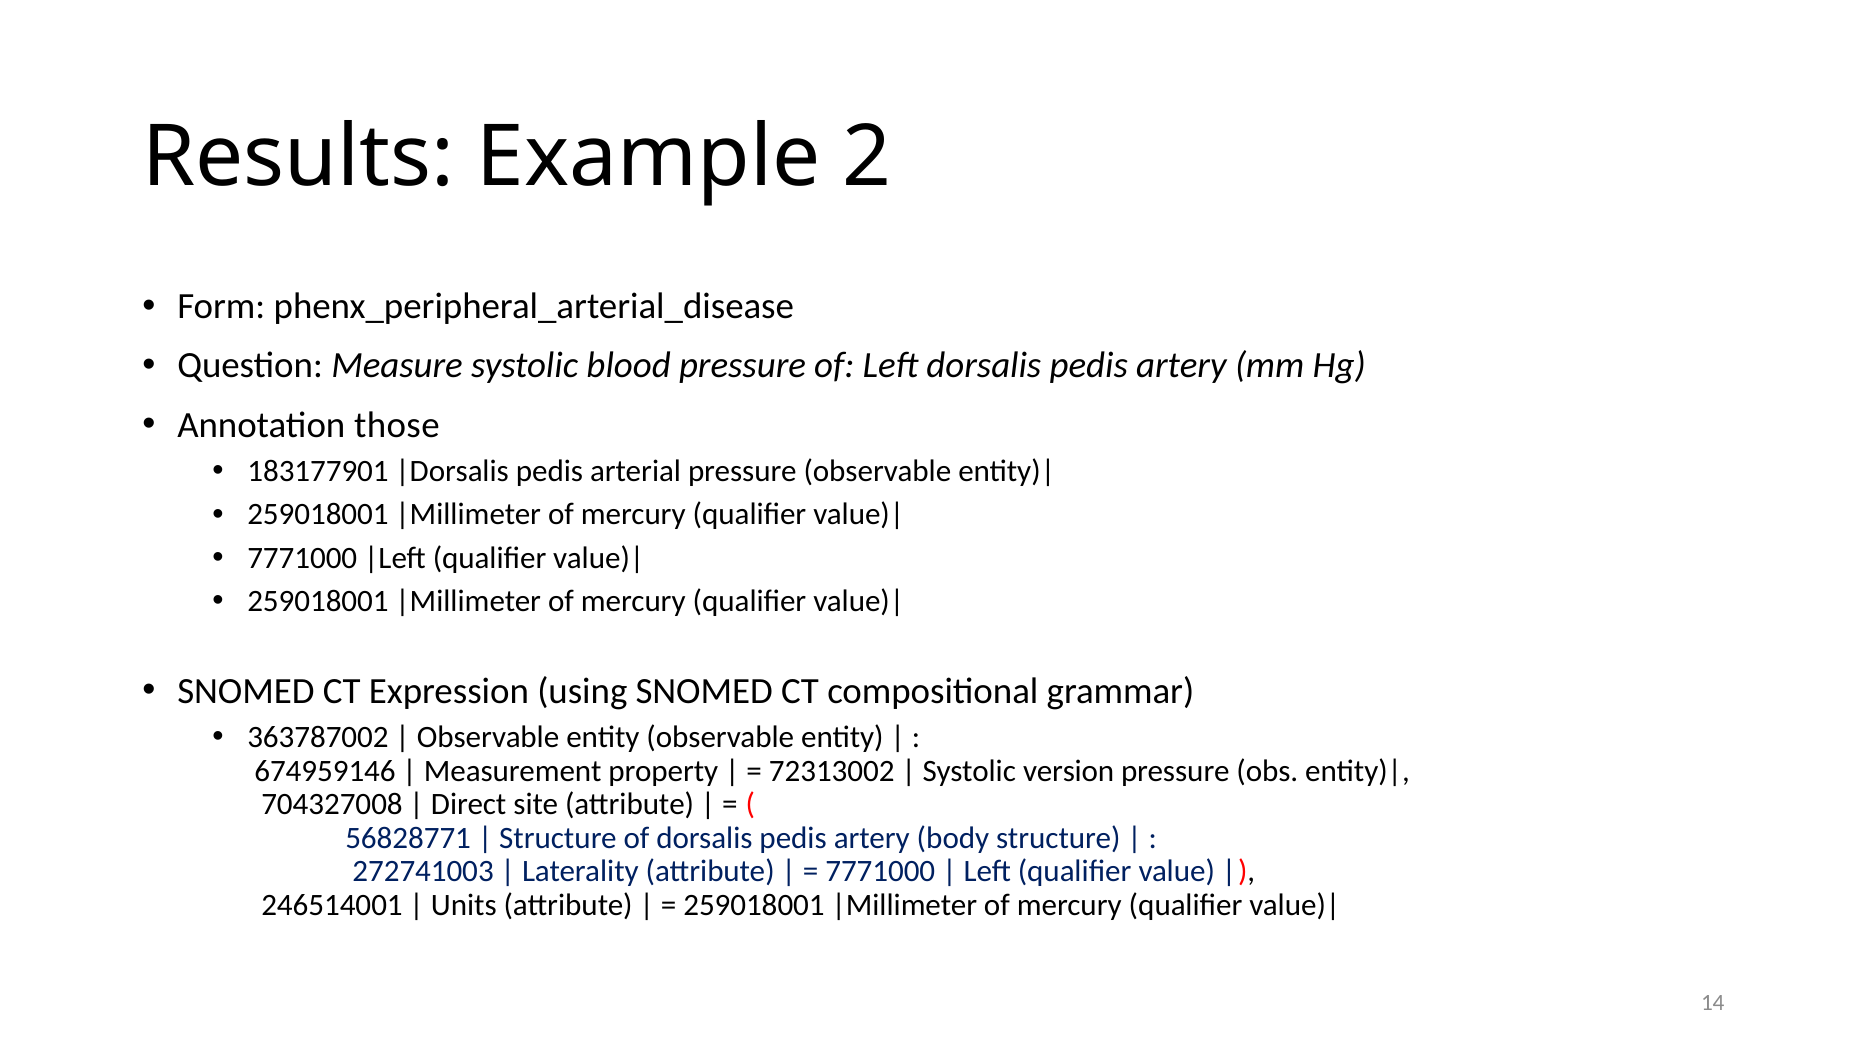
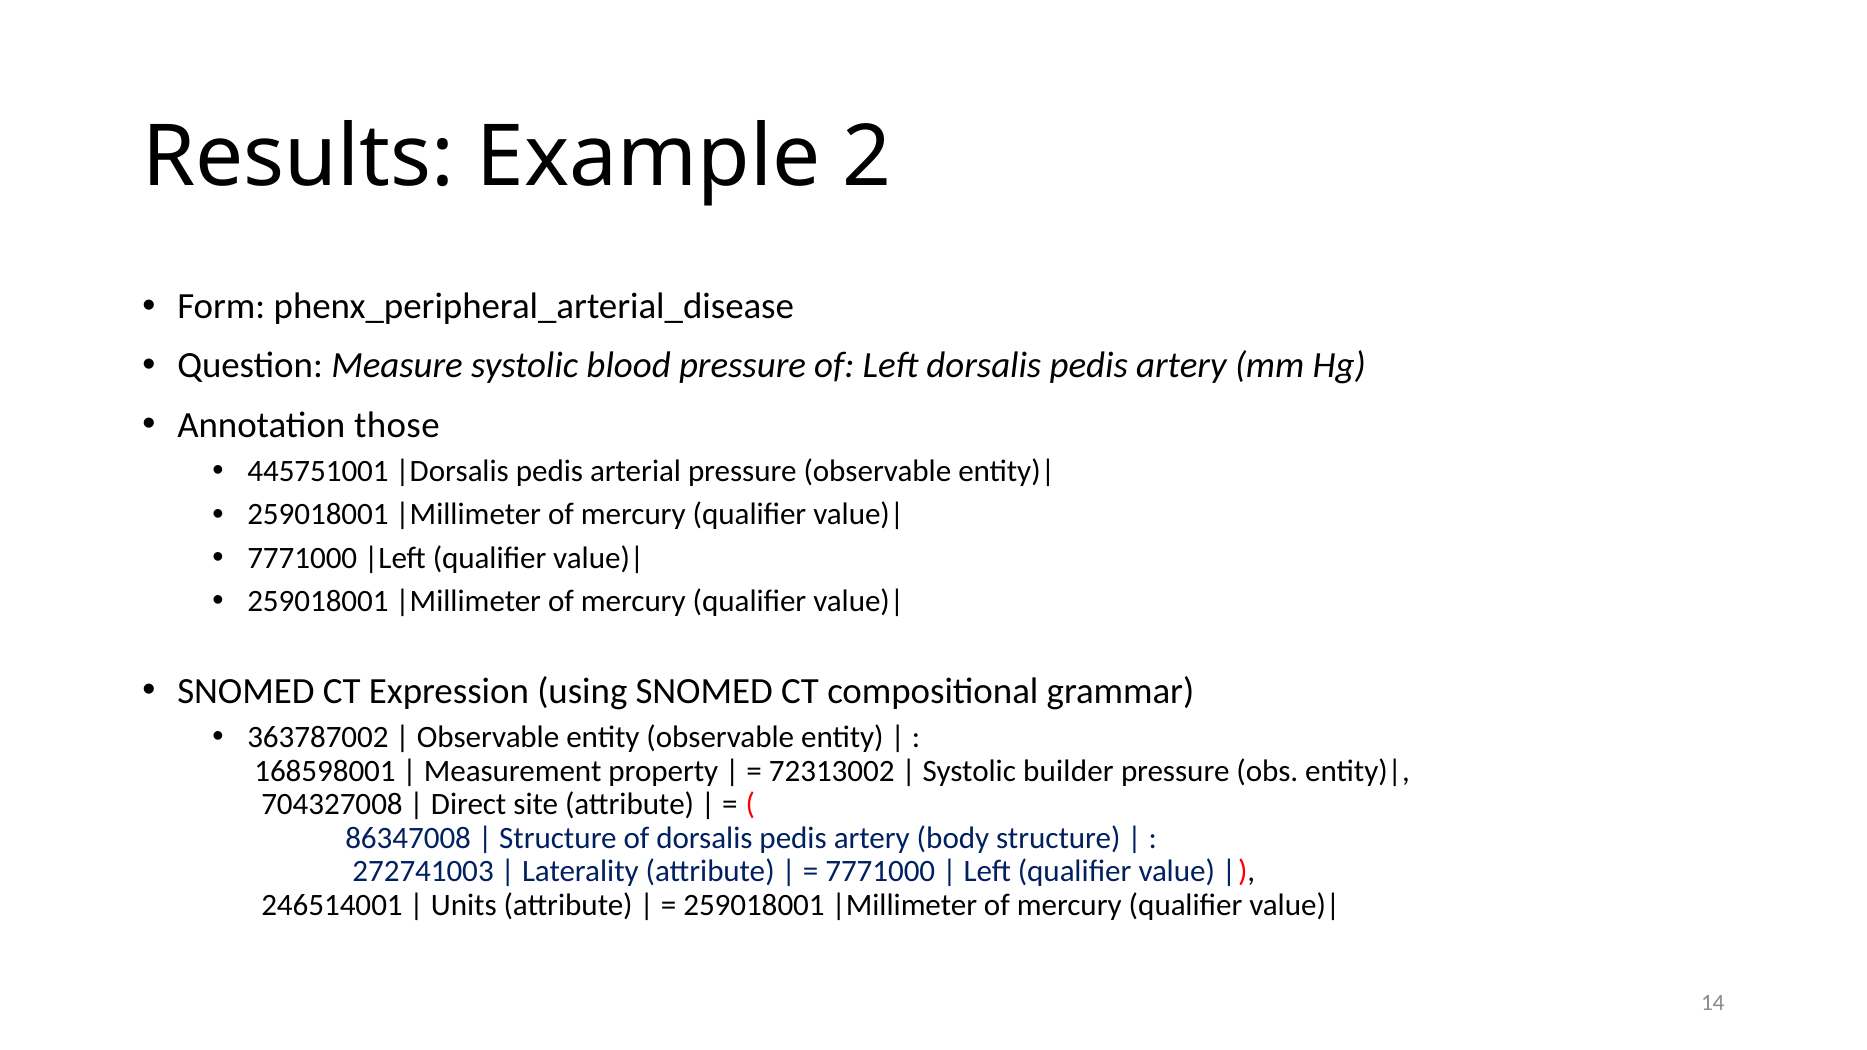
183177901: 183177901 -> 445751001 (318, 471)
674959146: 674959146 -> 168598001 (325, 771)
version: version -> builder (1068, 771)
56828771: 56828771 -> 86347008 (408, 838)
